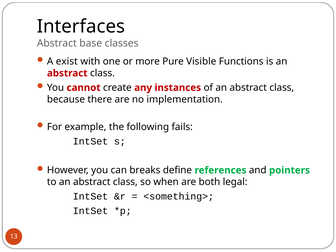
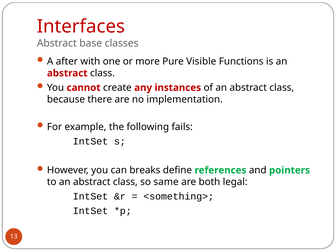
Interfaces colour: black -> red (81, 27)
exist: exist -> after (67, 61)
when: when -> same (166, 182)
